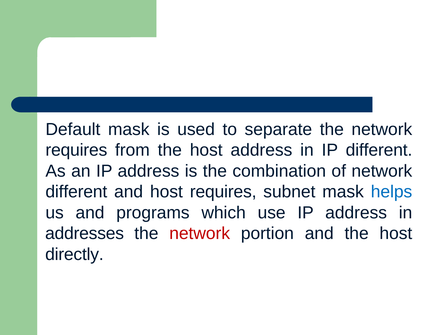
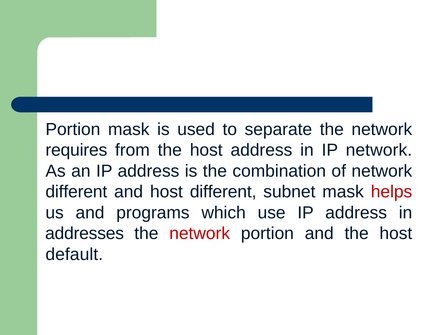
Default: Default -> Portion (73, 129)
IP different: different -> network (379, 150)
host requires: requires -> different (223, 192)
helps colour: blue -> red (392, 192)
directly: directly -> default (74, 255)
